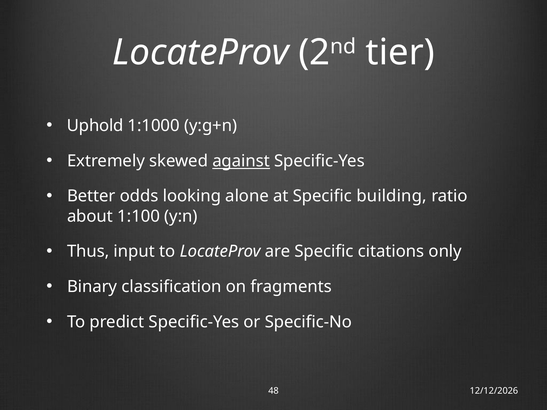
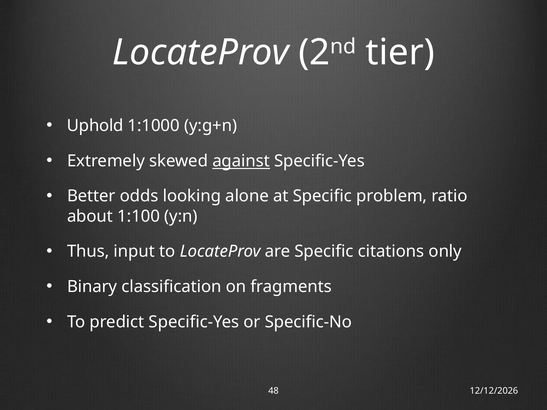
building: building -> problem (392, 196)
